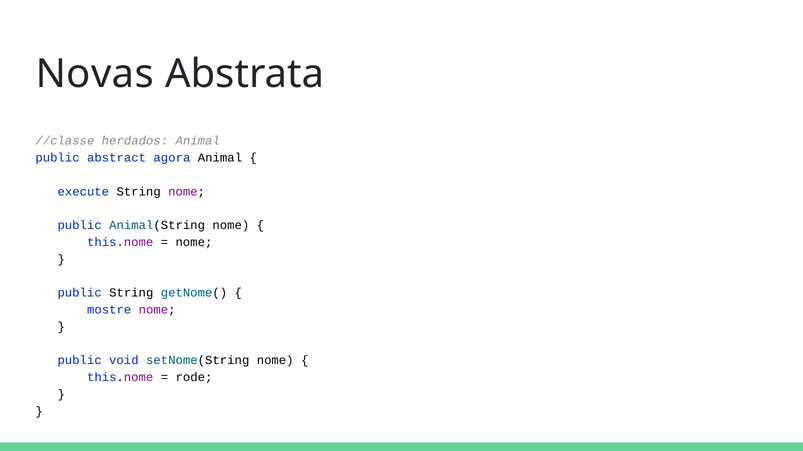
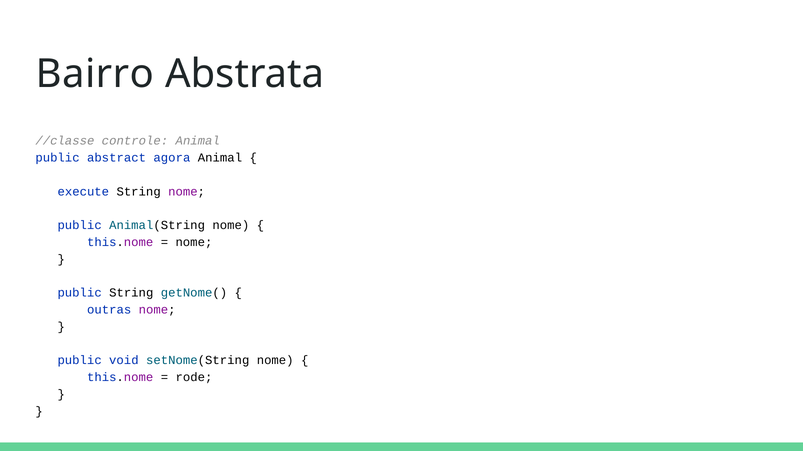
Novas: Novas -> Bairro (95, 74)
herdados: herdados -> controle (135, 141)
mostre: mostre -> outras (109, 310)
